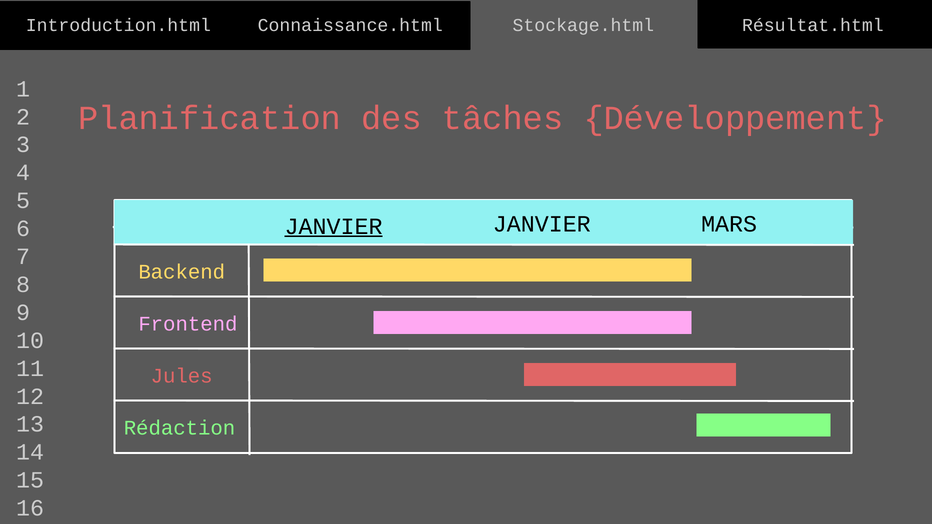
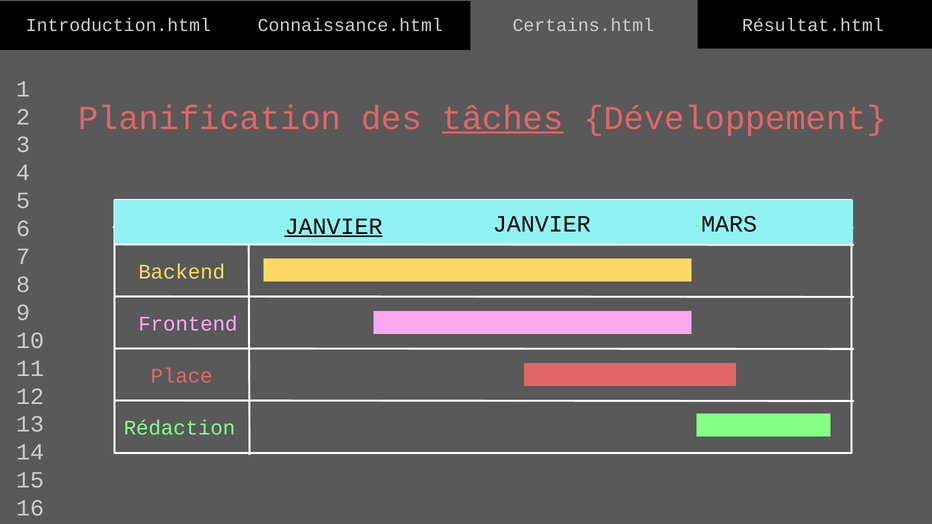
Stockage.html: Stockage.html -> Certains.html (583, 25)
tâches underline: none -> present (503, 118)
Jules: Jules -> Place (182, 376)
